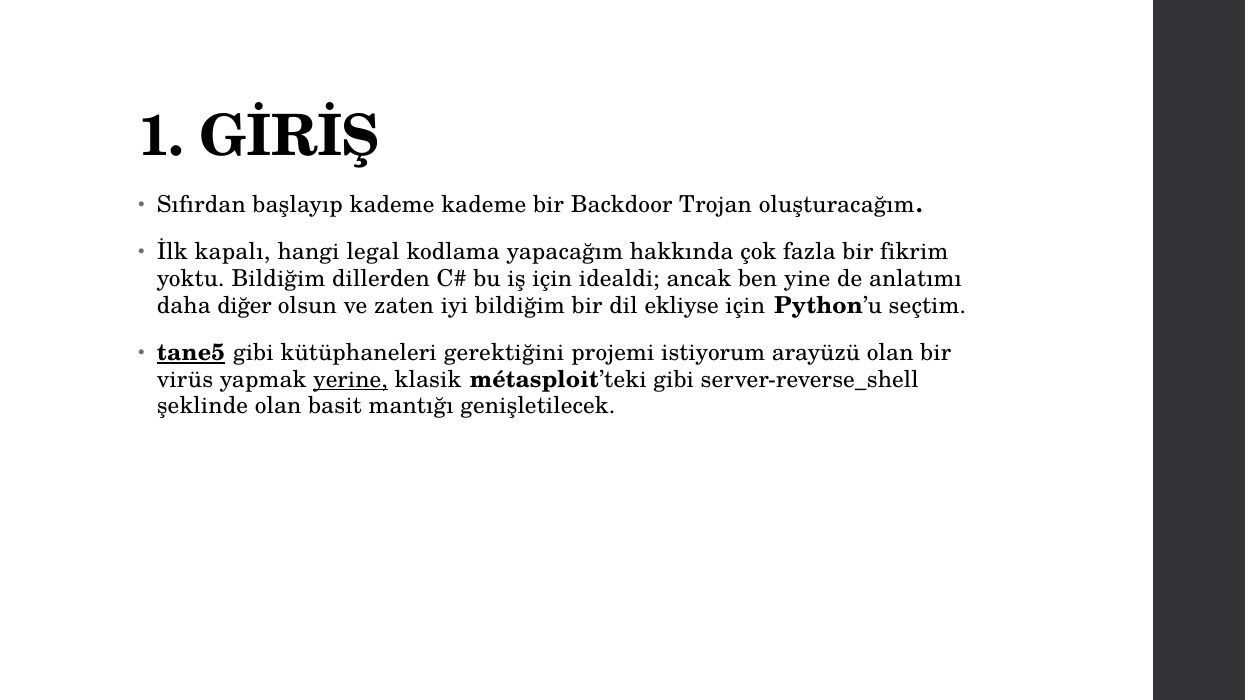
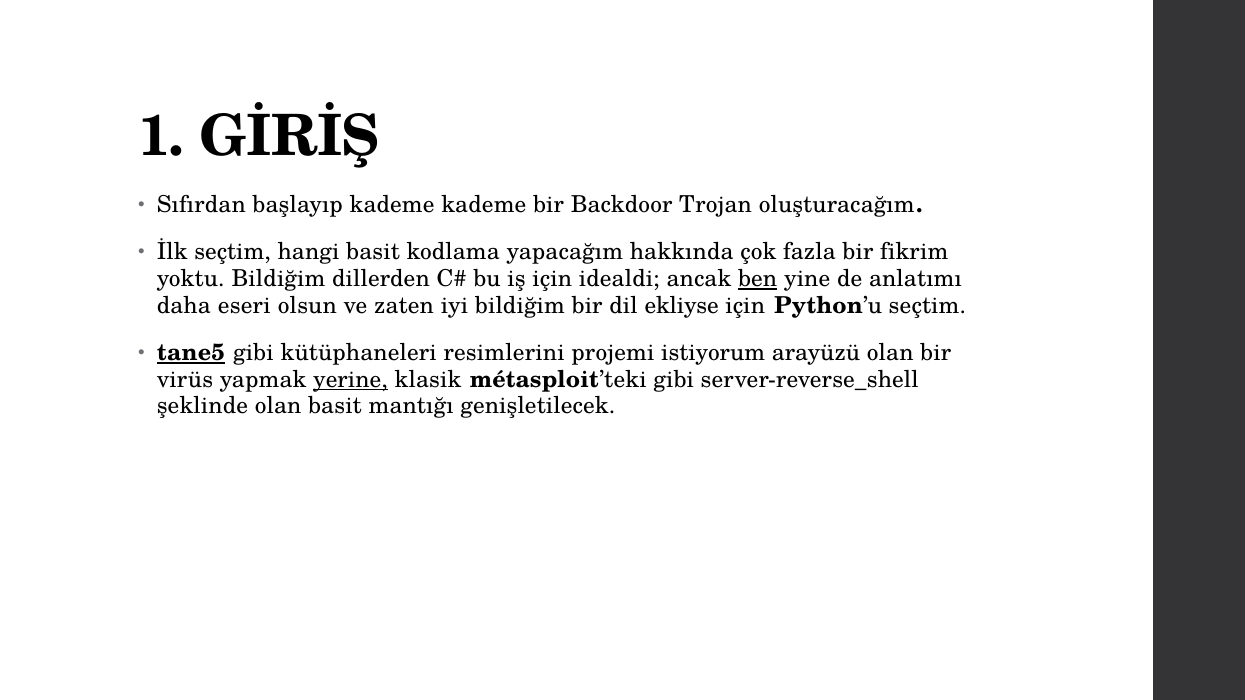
İlk kapalı: kapalı -> seçtim (233, 252)
hangi legal: legal -> basit (373, 252)
ben underline: none -> present (758, 279)
diğer: diğer -> eseri (244, 306)
gerektiğini: gerektiğini -> resimlerini (504, 353)
